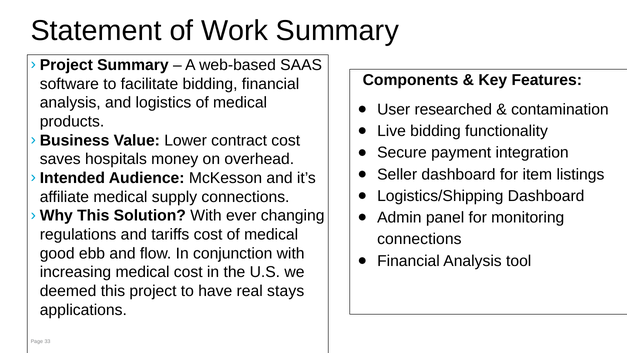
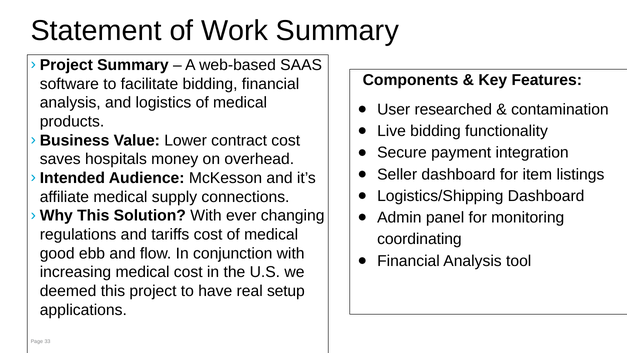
connections: connections -> coordinating (419, 239)
stays: stays -> setup (286, 291)
